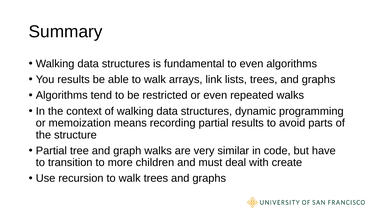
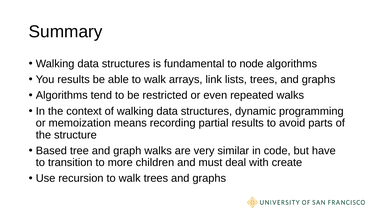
to even: even -> node (252, 64)
Partial: Partial -> Based (51, 151)
